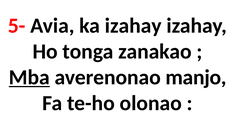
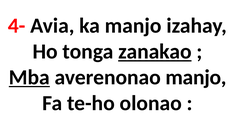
5-: 5- -> 4- (17, 26)
ka izahay: izahay -> manjo (133, 26)
zanakao underline: none -> present (155, 52)
